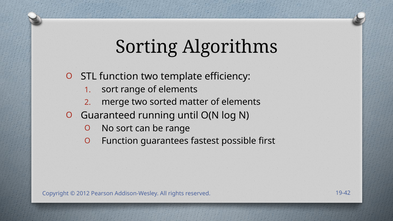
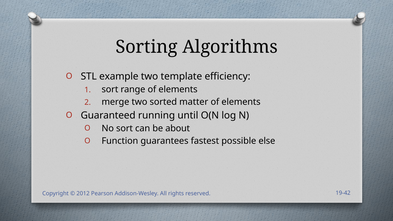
STL function: function -> example (119, 76)
be range: range -> about (178, 128)
first: first -> else (267, 141)
